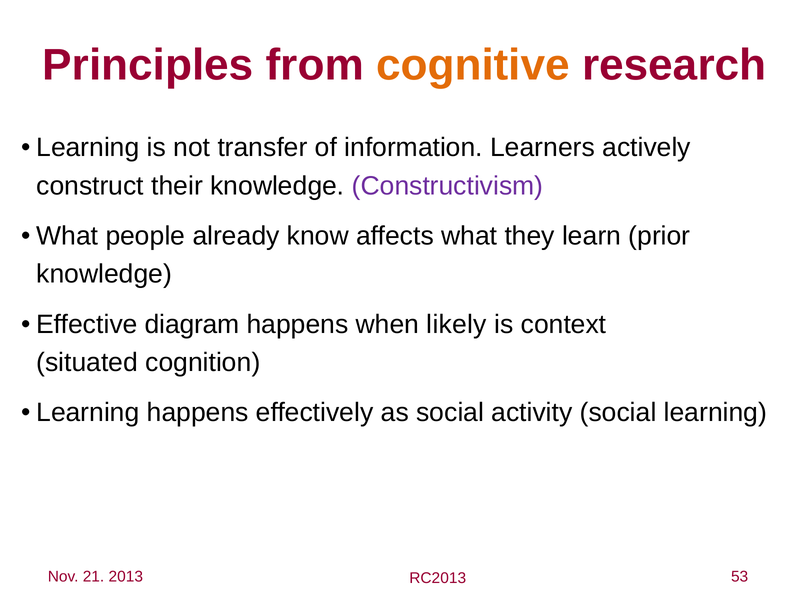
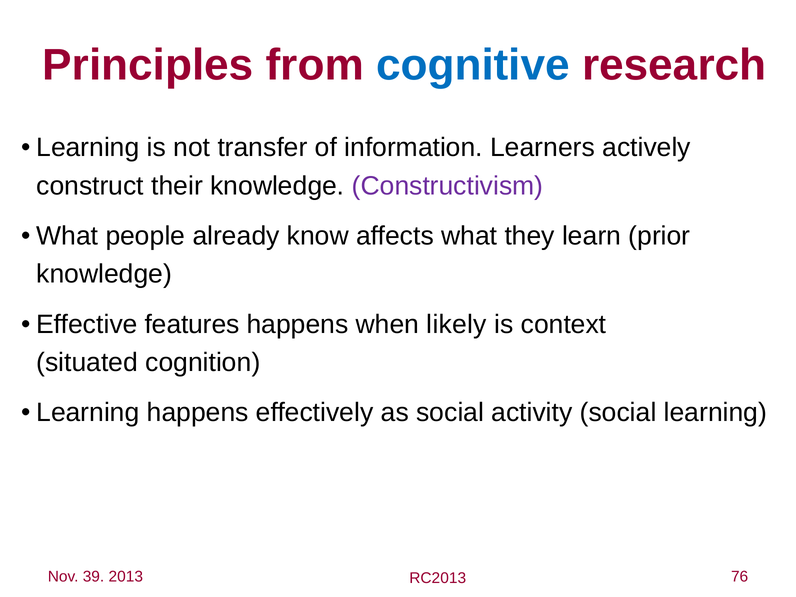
cognitive colour: orange -> blue (473, 65)
diagram: diagram -> features (192, 324)
21: 21 -> 39 (94, 577)
53: 53 -> 76 (740, 577)
